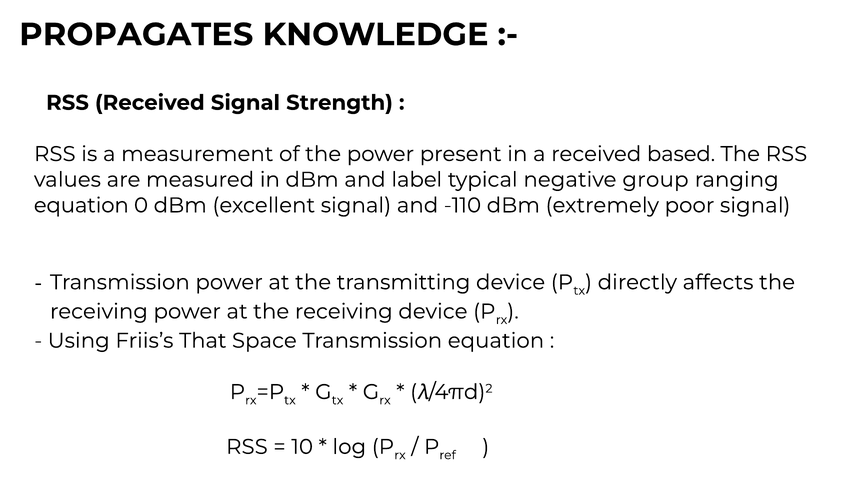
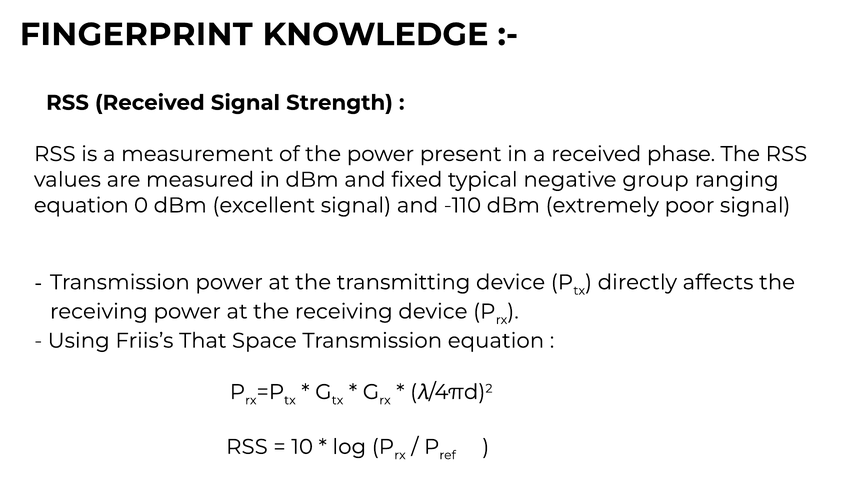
PROPAGATES: PROPAGATES -> FINGERPRINT (136, 35)
based: based -> phase (681, 154)
label: label -> fixed (417, 179)
